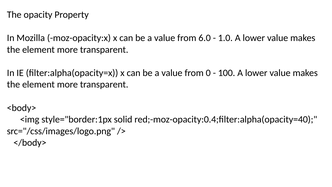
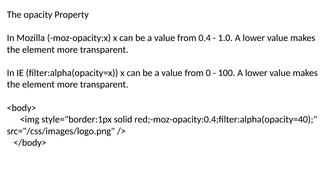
6.0: 6.0 -> 0.4 (205, 38)
